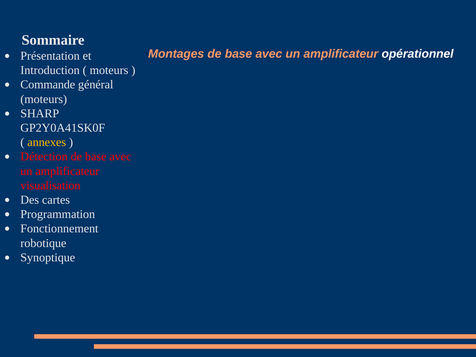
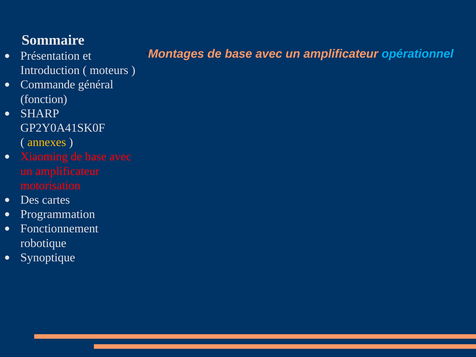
opérationnel colour: white -> light blue (418, 54)
moteurs: moteurs -> fonction (44, 99)
Détection: Détection -> Xiaoming (44, 157)
visualisation: visualisation -> motorisation (50, 185)
